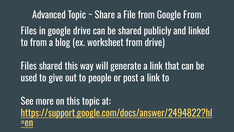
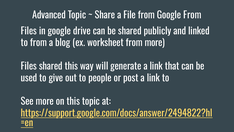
from drive: drive -> more (155, 43)
